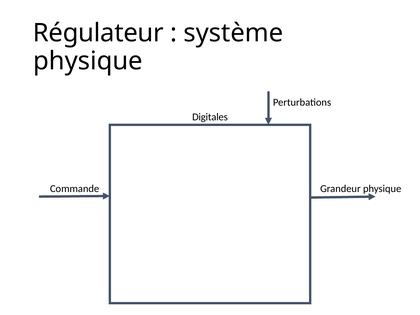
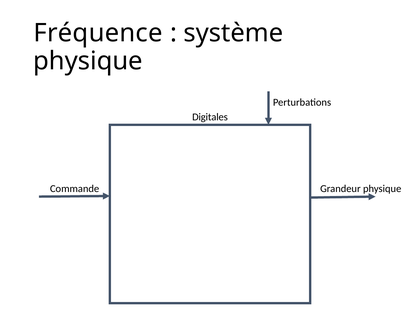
Régulateur: Régulateur -> Fréquence (98, 33)
